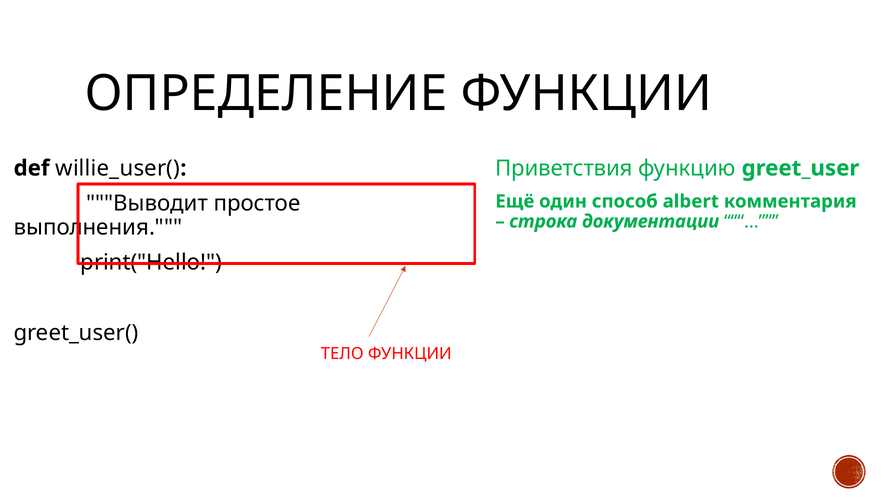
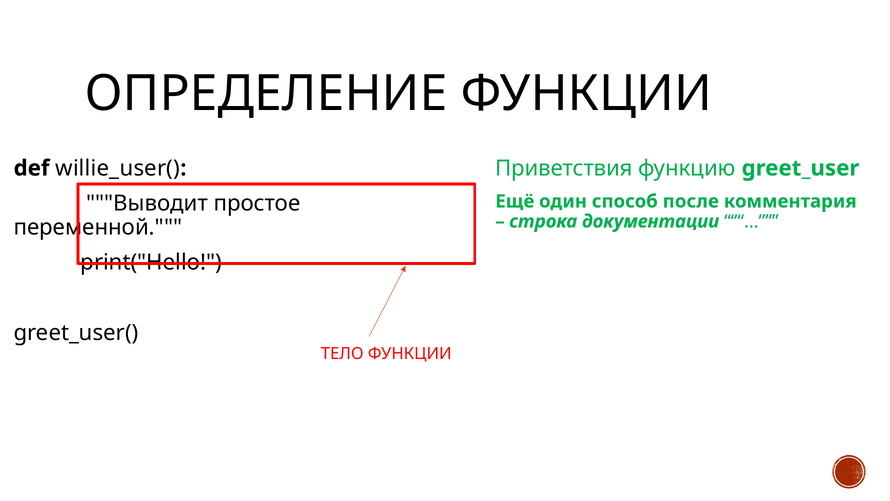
albert: albert -> после (691, 201)
выполнения: выполнения -> переменной (98, 227)
